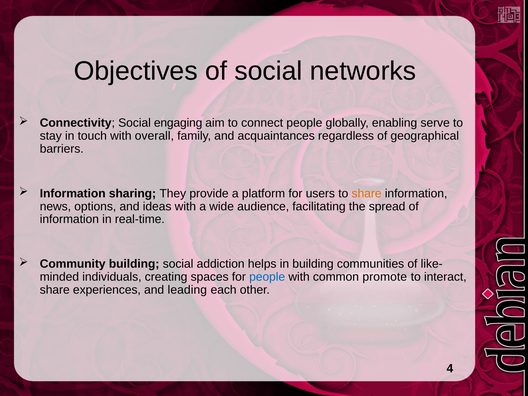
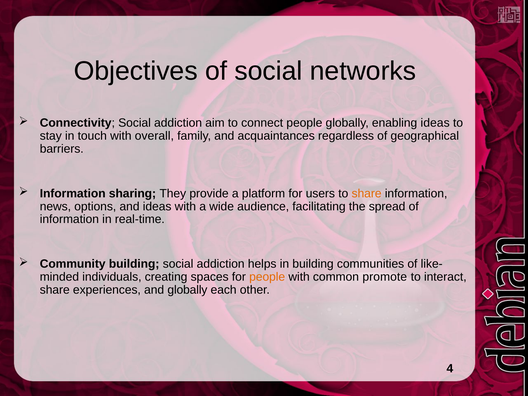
Connectivity Social engaging: engaging -> addiction (178, 123)
enabling serve: serve -> ideas (435, 123)
people colour: blue -> orange (267, 277)
and leading: leading -> globally (187, 290)
